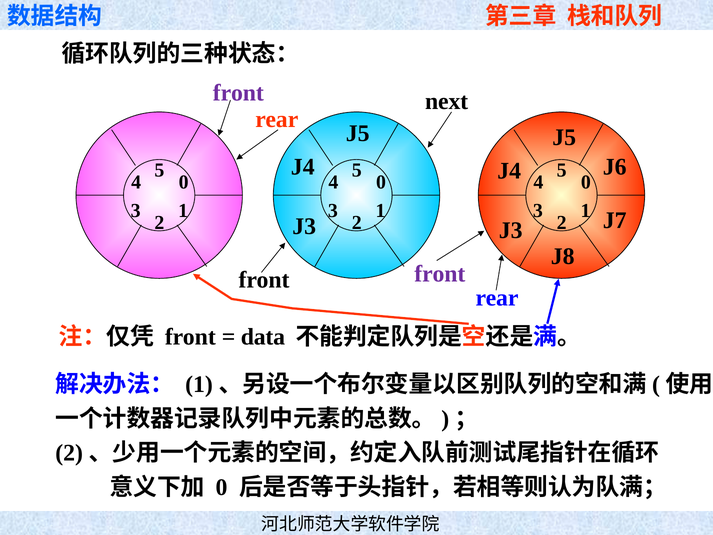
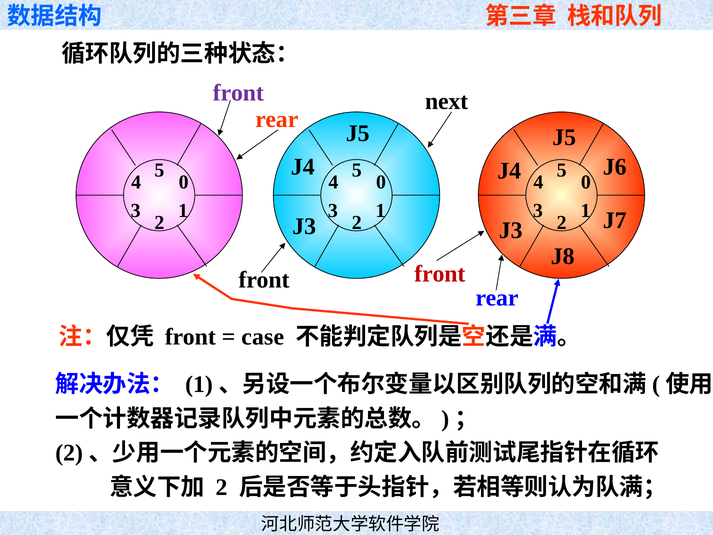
front colour: purple -> red (440, 274)
data: data -> case (263, 337)
0: 0 -> 2 (222, 487)
